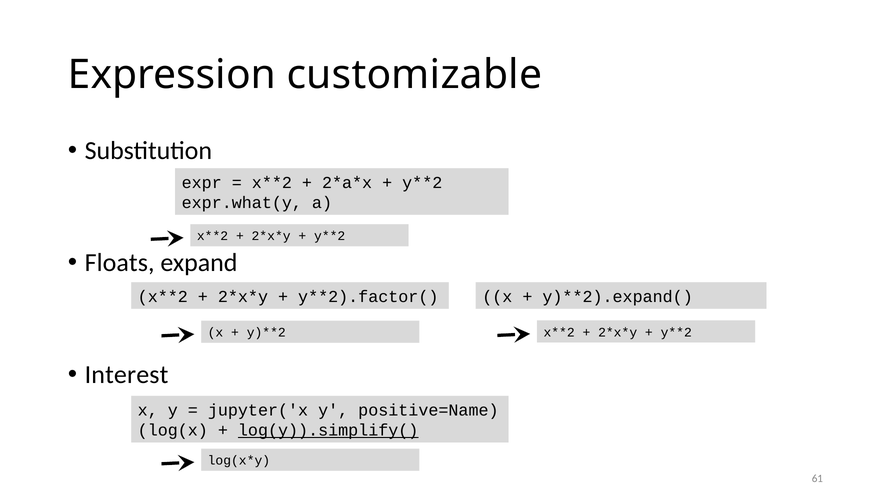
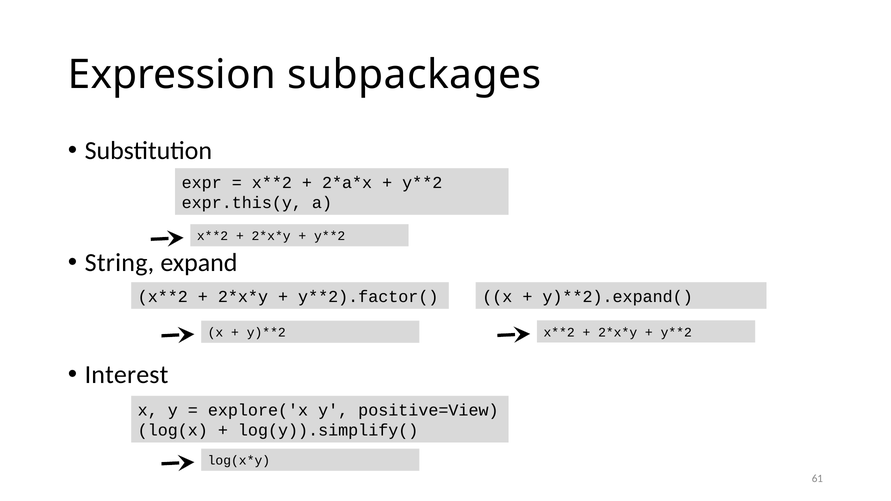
customizable: customizable -> subpackages (414, 75)
expr.what(y: expr.what(y -> expr.this(y (242, 203)
Floats: Floats -> String (119, 263)
jupyter('x: jupyter('x -> explore('x (258, 410)
positive=Name: positive=Name -> positive=View (428, 410)
log(y)).simplify( underline: present -> none (328, 430)
